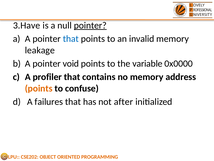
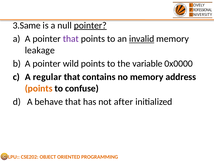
3.Have: 3.Have -> 3.Same (27, 25)
that colour: blue -> purple (71, 39)
invalid underline: none -> present (142, 39)
void: void -> wild (71, 63)
profiler: profiler -> regular (47, 77)
failures: failures -> behave (49, 101)
